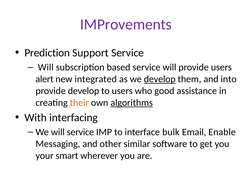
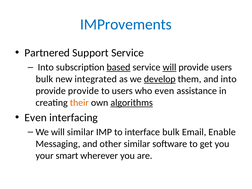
IMProvements colour: purple -> blue (126, 24)
Prediction: Prediction -> Partnered (47, 53)
Will: Will -> Into (46, 67)
based underline: none -> present (119, 67)
will underline: none -> present (169, 67)
alert: alert -> bulk (44, 79)
provide develop: develop -> provide (83, 91)
who good: good -> even (164, 91)
With: With -> Even (36, 118)
will service: service -> similar (80, 132)
